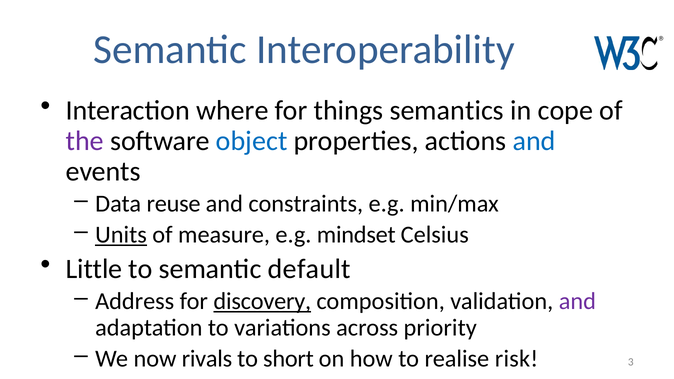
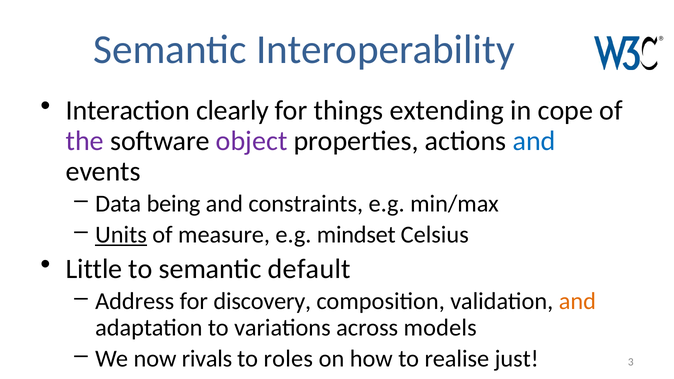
where: where -> clearly (233, 111)
semantics: semantics -> extending (447, 111)
object colour: blue -> purple (252, 141)
reuse: reuse -> being (174, 204)
discovery underline: present -> none (262, 302)
and colour: purple -> orange (577, 302)
priority: priority -> models (440, 328)
short: short -> roles (288, 359)
risk: risk -> just (517, 359)
